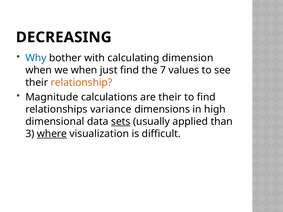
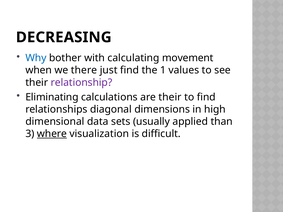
dimension: dimension -> movement (188, 58)
we when: when -> there (84, 70)
7: 7 -> 1 (163, 70)
relationship colour: orange -> purple (81, 83)
Magnitude: Magnitude -> Eliminating (52, 97)
variance: variance -> diagonal (111, 109)
sets underline: present -> none (121, 122)
